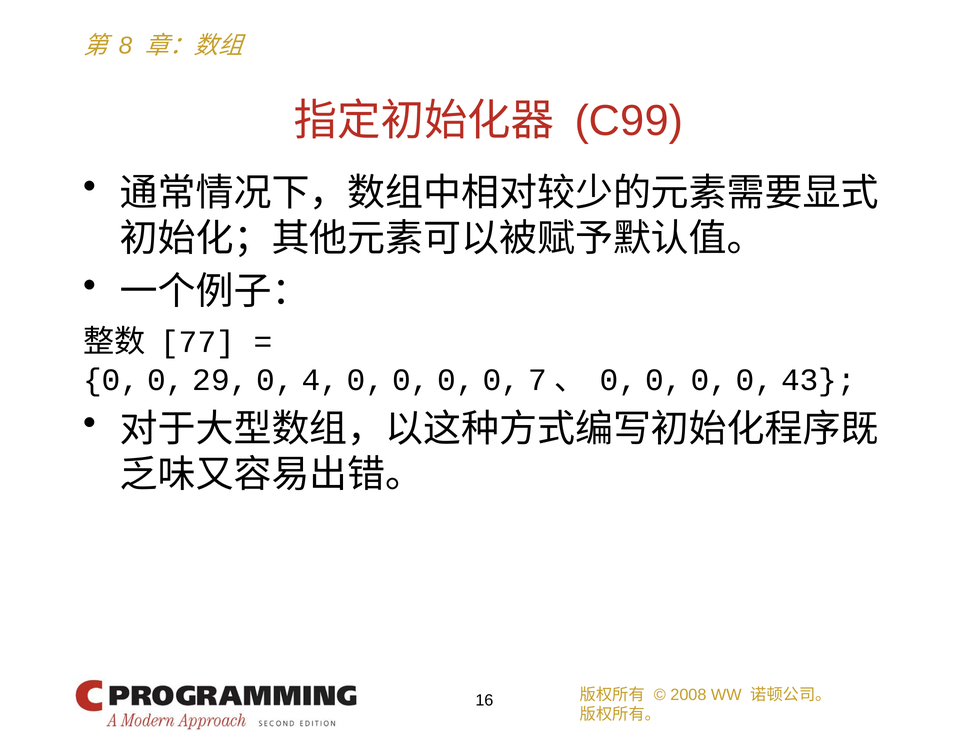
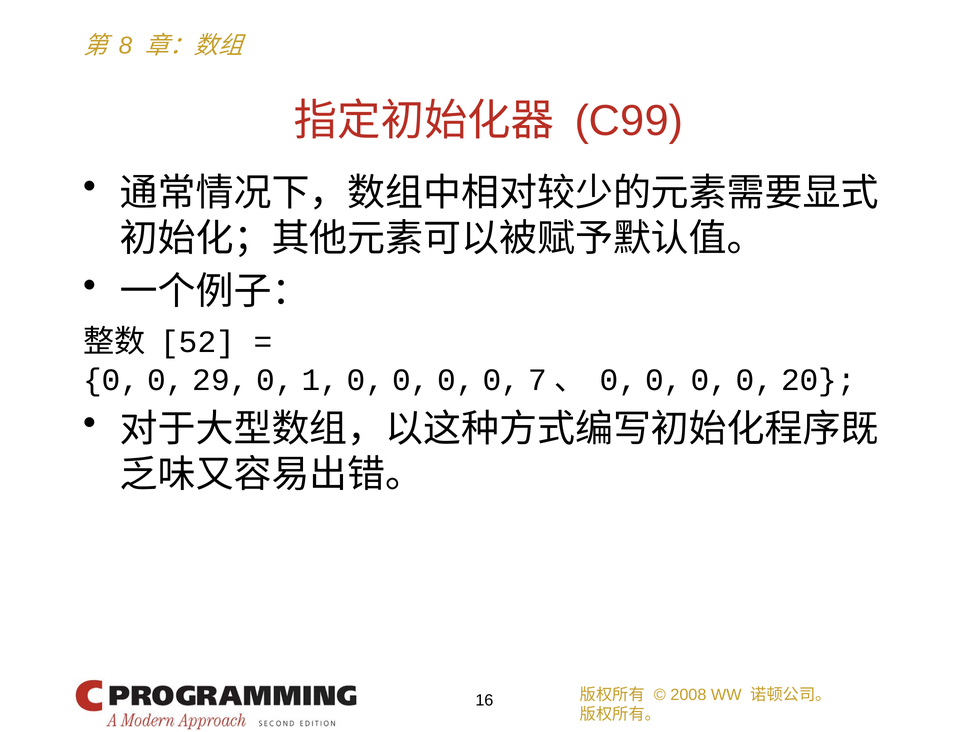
77: 77 -> 52 (198, 342)
4: 4 -> 1 (320, 380)
43: 43 -> 20 (818, 380)
